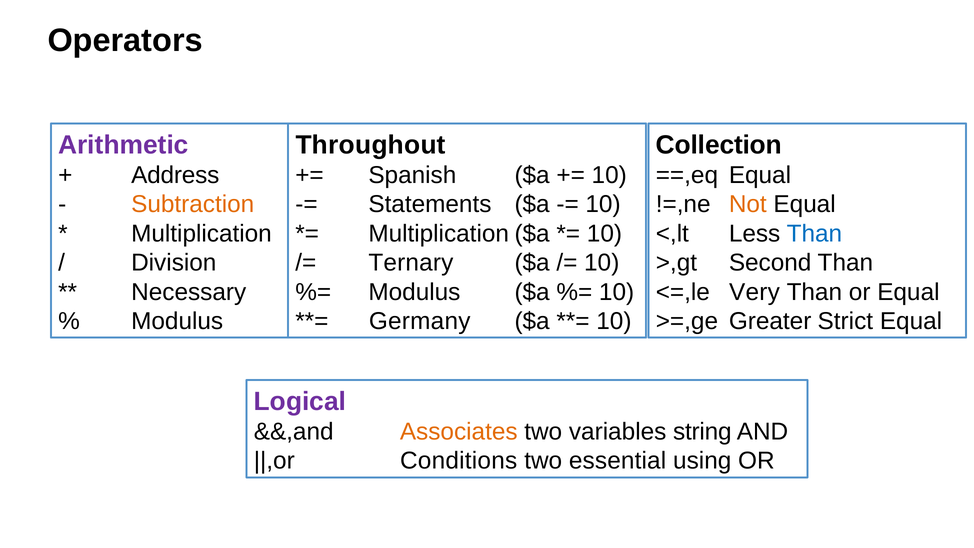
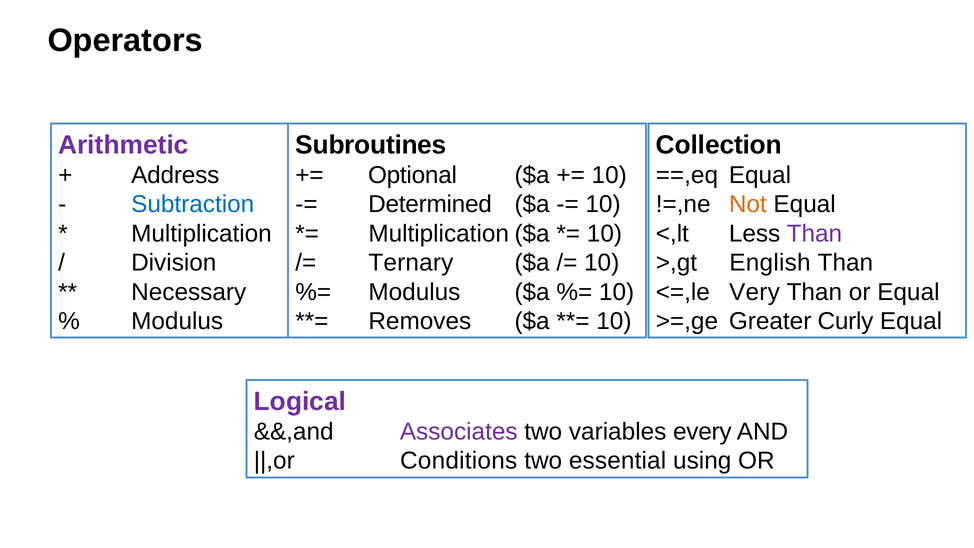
Throughout: Throughout -> Subroutines (371, 145)
Spanish: Spanish -> Optional (412, 175)
Subtraction colour: orange -> blue (193, 204)
Statements: Statements -> Determined (430, 204)
Than colour: blue -> purple (814, 234)
Second: Second -> English (770, 263)
Germany: Germany -> Removes (420, 321)
Strict: Strict -> Curly (845, 321)
Associates colour: orange -> purple (459, 431)
string: string -> every (702, 431)
